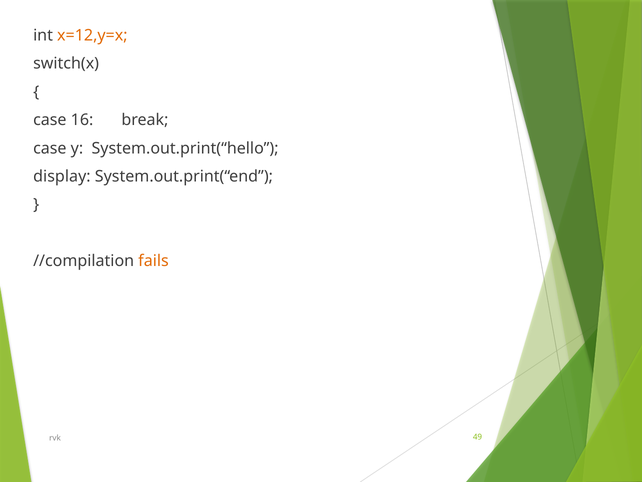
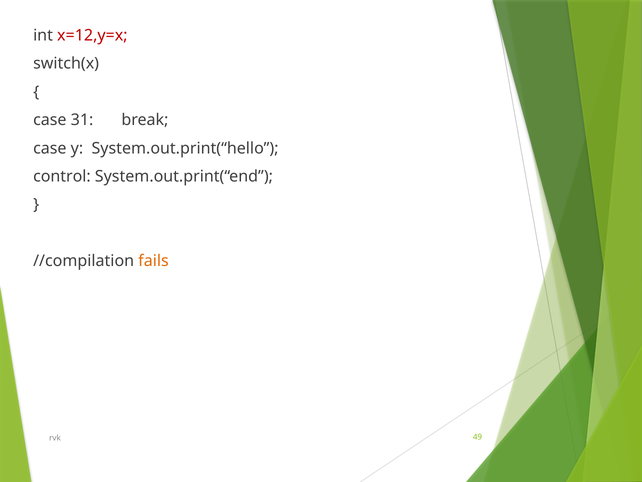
x=12,y=x colour: orange -> red (92, 35)
16: 16 -> 31 (82, 120)
display: display -> control (62, 176)
